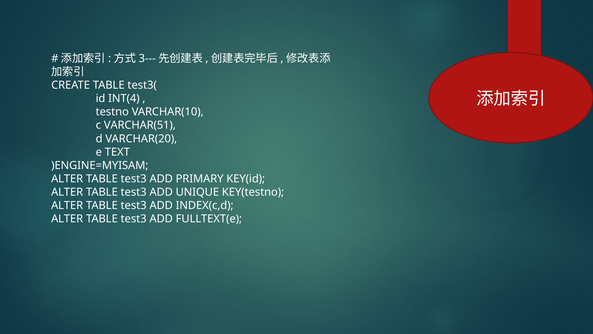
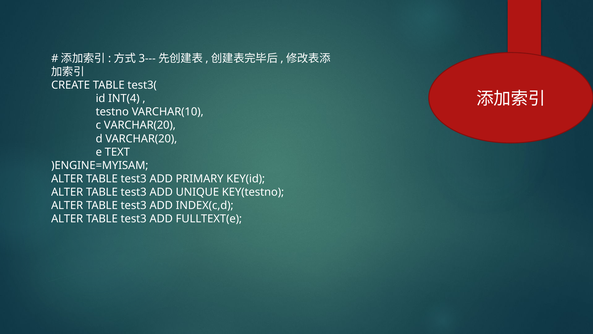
c VARCHAR(51: VARCHAR(51 -> VARCHAR(20 (140, 125)
